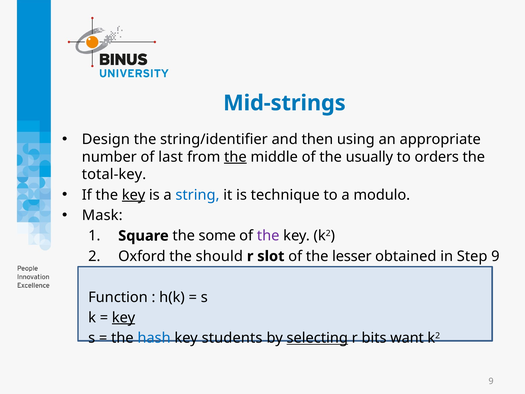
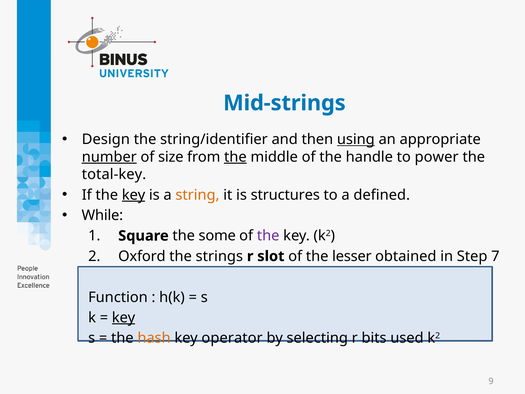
using underline: none -> present (356, 139)
number underline: none -> present (109, 157)
last: last -> size (171, 157)
usually: usually -> handle (369, 157)
orders: orders -> power (437, 157)
string colour: blue -> orange (197, 195)
technique: technique -> structures (285, 195)
modulo: modulo -> defined (382, 195)
Mask: Mask -> While (102, 215)
should: should -> strings (219, 256)
Step 9: 9 -> 7 (495, 256)
hash colour: blue -> orange (154, 338)
students: students -> operator (232, 338)
selecting underline: present -> none (317, 338)
want: want -> used (407, 338)
